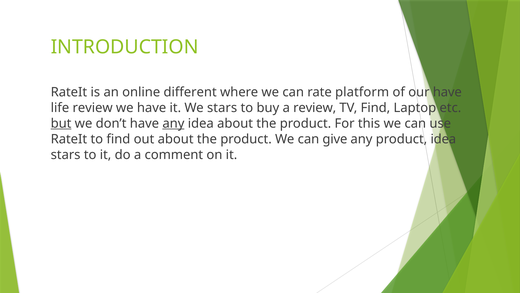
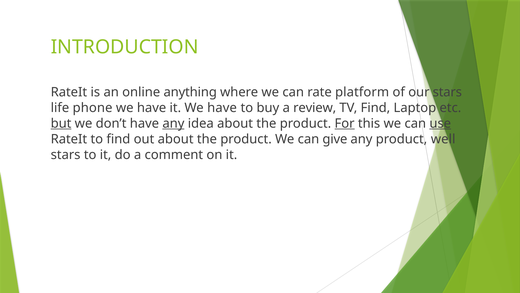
different: different -> anything (190, 92)
our have: have -> stars (447, 92)
life review: review -> phone (93, 108)
it We stars: stars -> have (222, 108)
For underline: none -> present (345, 123)
use underline: none -> present (440, 123)
product idea: idea -> well (443, 139)
